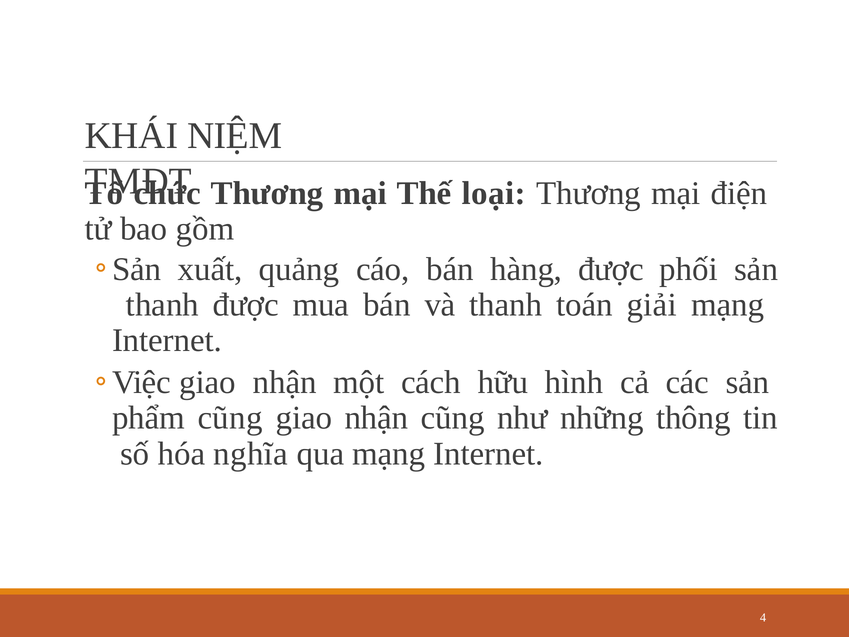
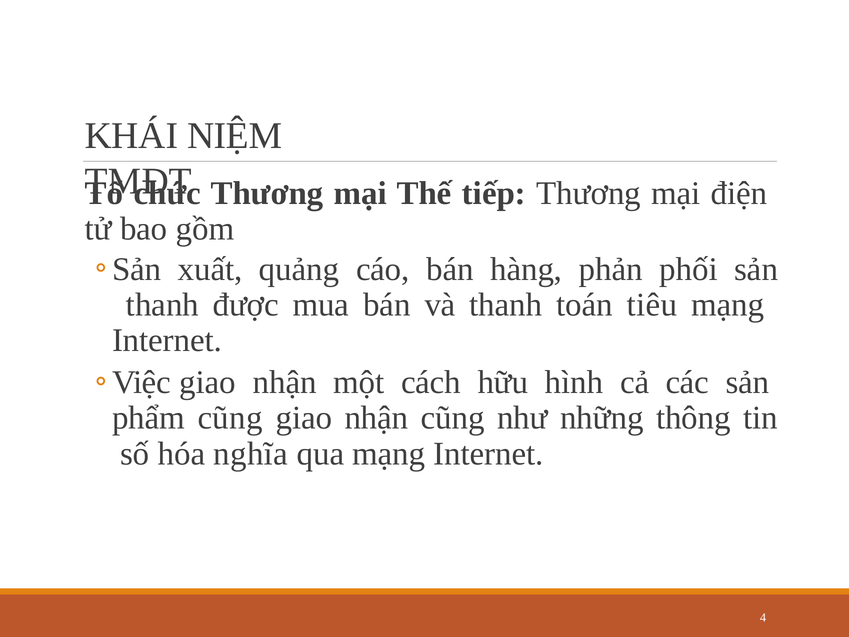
loại: loại -> tiếp (494, 193)
hàng được: được -> phản (611, 269)
giải: giải -> tiêu (652, 305)
